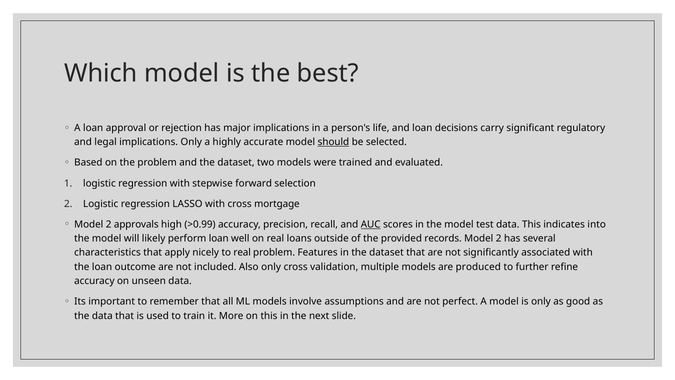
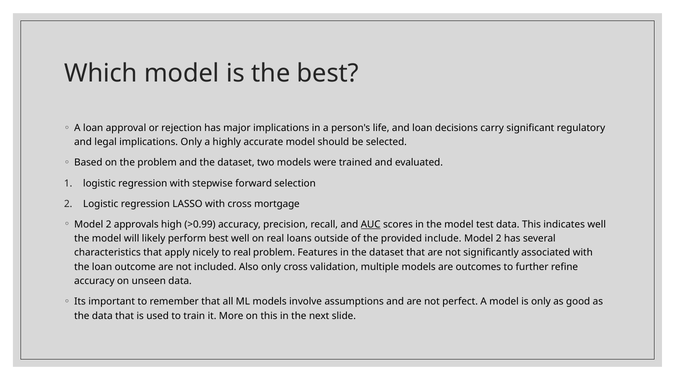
should underline: present -> none (333, 142)
indicates into: into -> well (597, 224)
perform loan: loan -> best (219, 238)
records: records -> include (443, 238)
produced: produced -> outcomes (478, 267)
